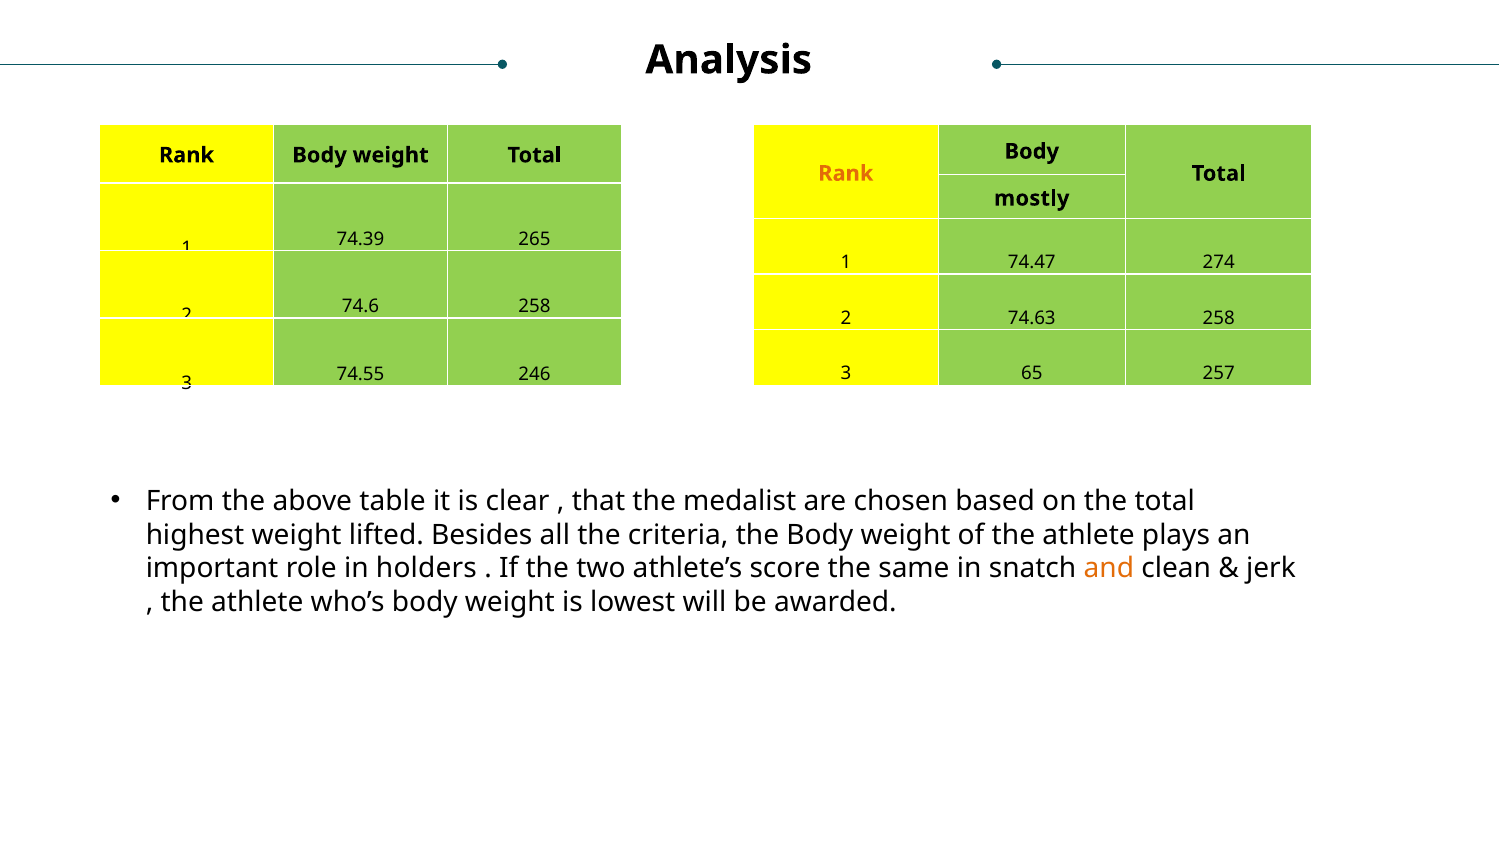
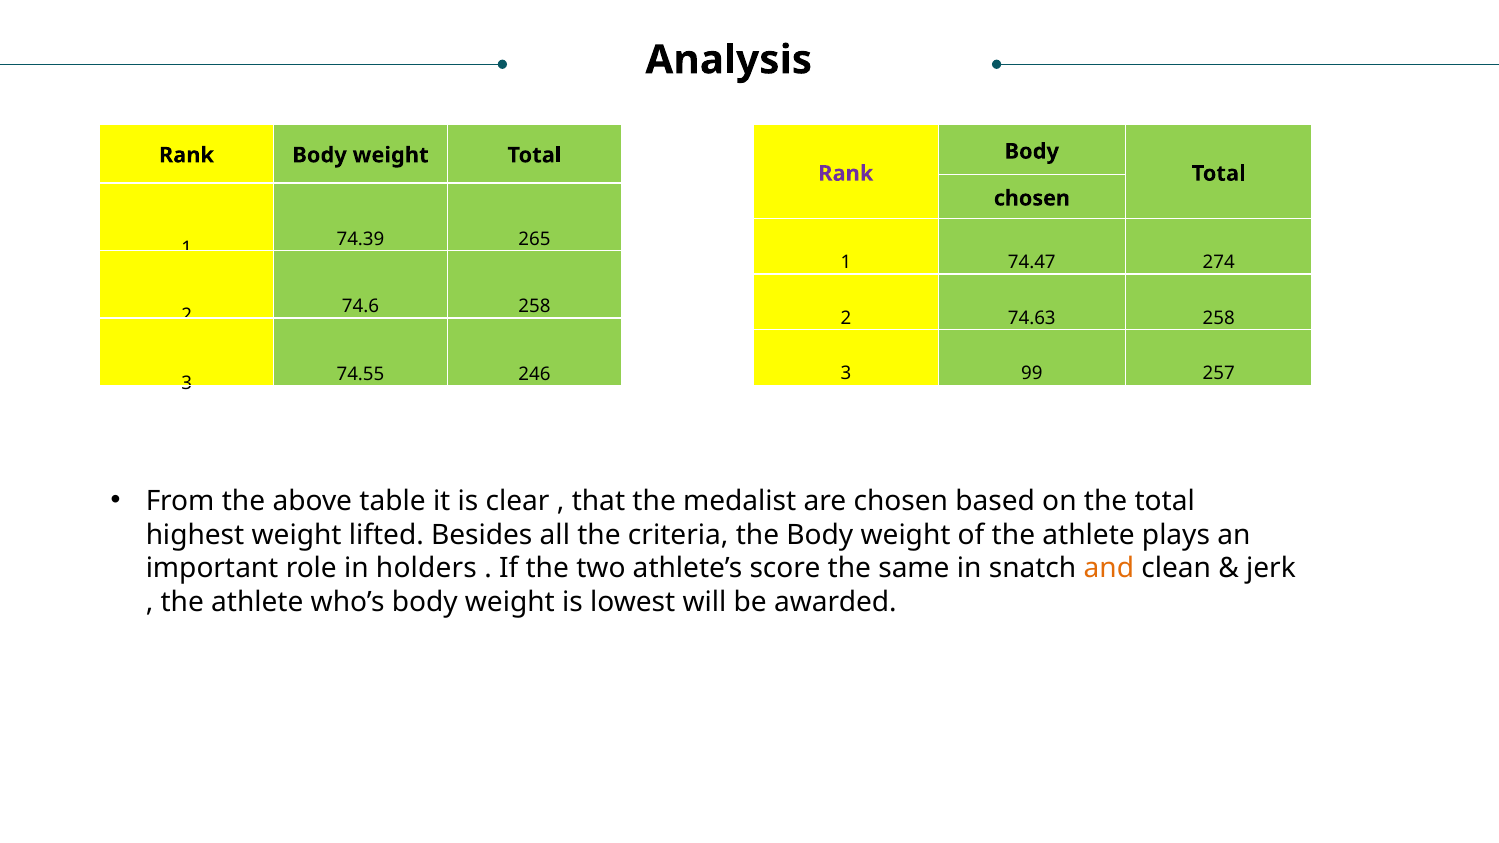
Rank colour: orange -> purple (846, 174)
mostly: mostly -> chosen (1032, 198)
65: 65 -> 99 (1032, 374)
